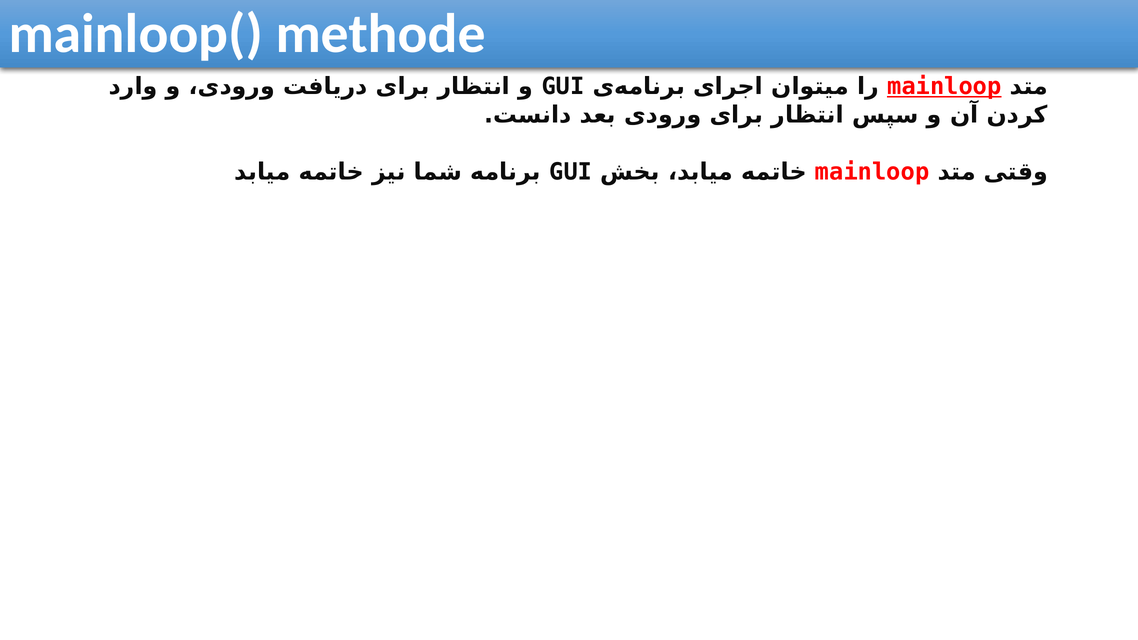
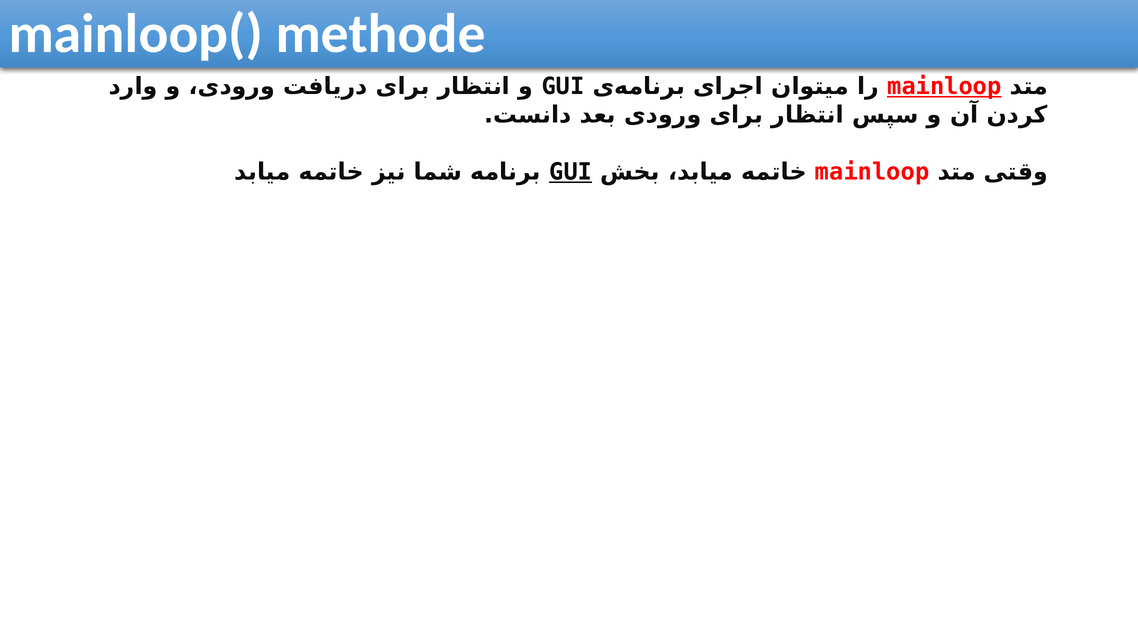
GUI underline: none -> present (571, 172)
